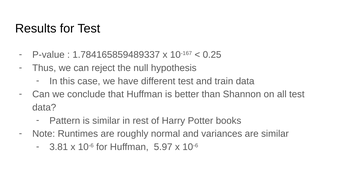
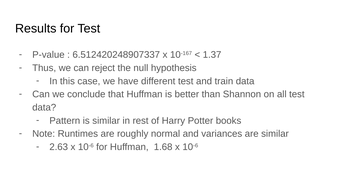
1.784165859489337: 1.784165859489337 -> 6.512420248907337 (116, 55)
0.25: 0.25 -> 1.37 (212, 55)
3.81: 3.81 -> 2.63 (59, 147)
5.97: 5.97 -> 1.68 (163, 147)
